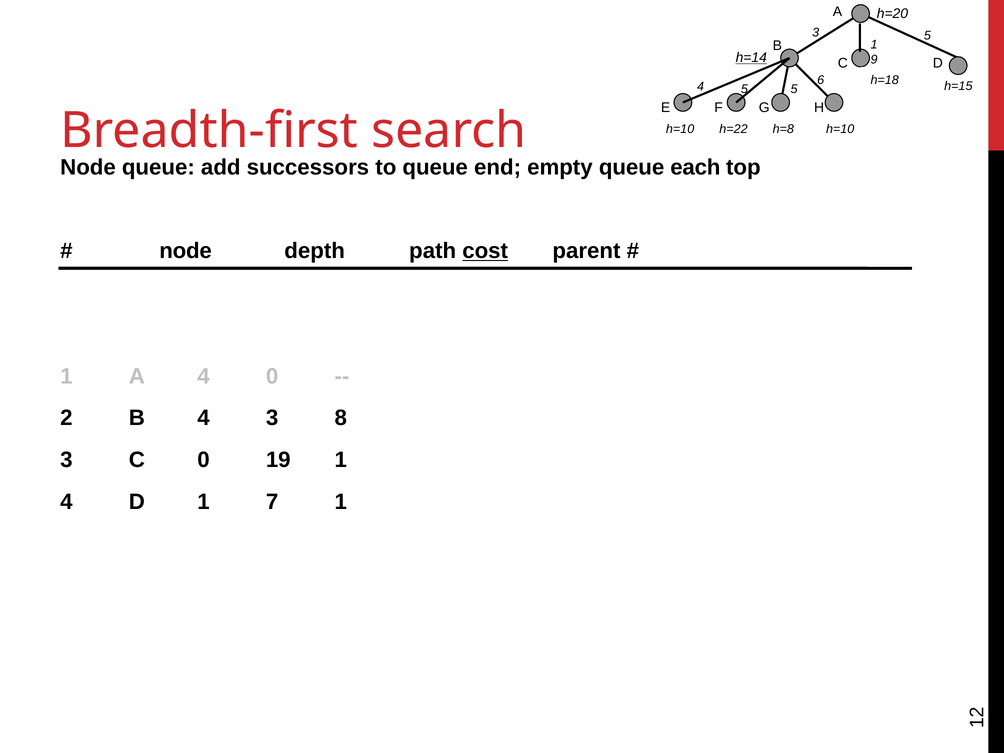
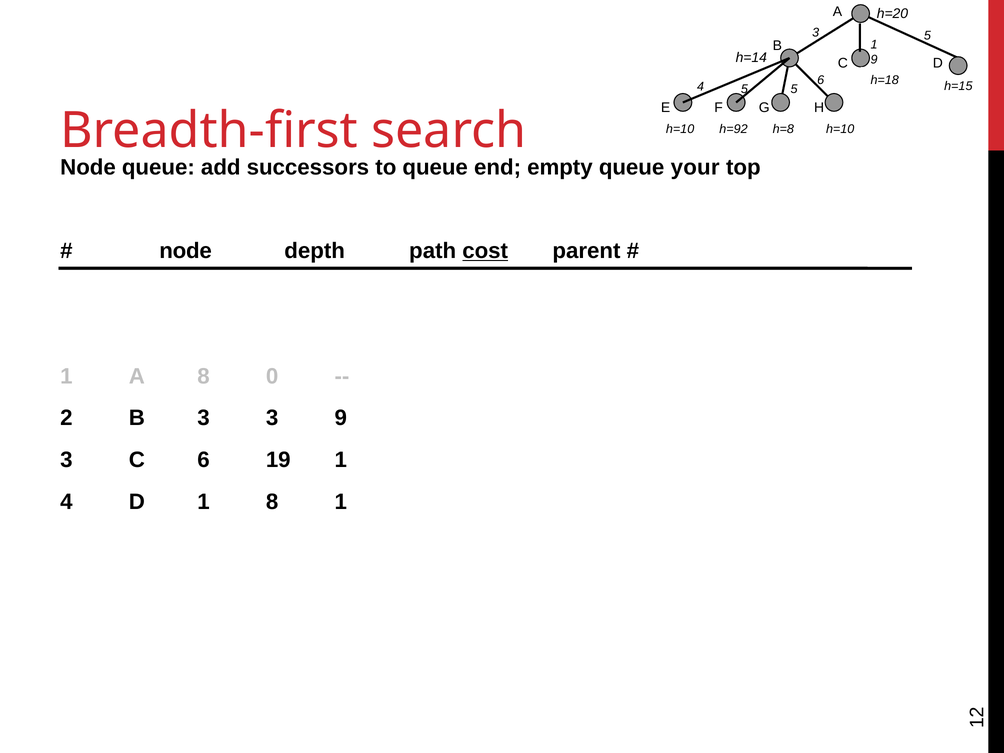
h=14 underline: present -> none (751, 58)
h=22: h=22 -> h=92 (733, 129)
each: each -> your (695, 167)
A 4: 4 -> 8 (204, 376)
B 4: 4 -> 3 (204, 418)
3 8: 8 -> 9 (341, 418)
C 0: 0 -> 6 (204, 460)
1 7: 7 -> 8 (272, 502)
